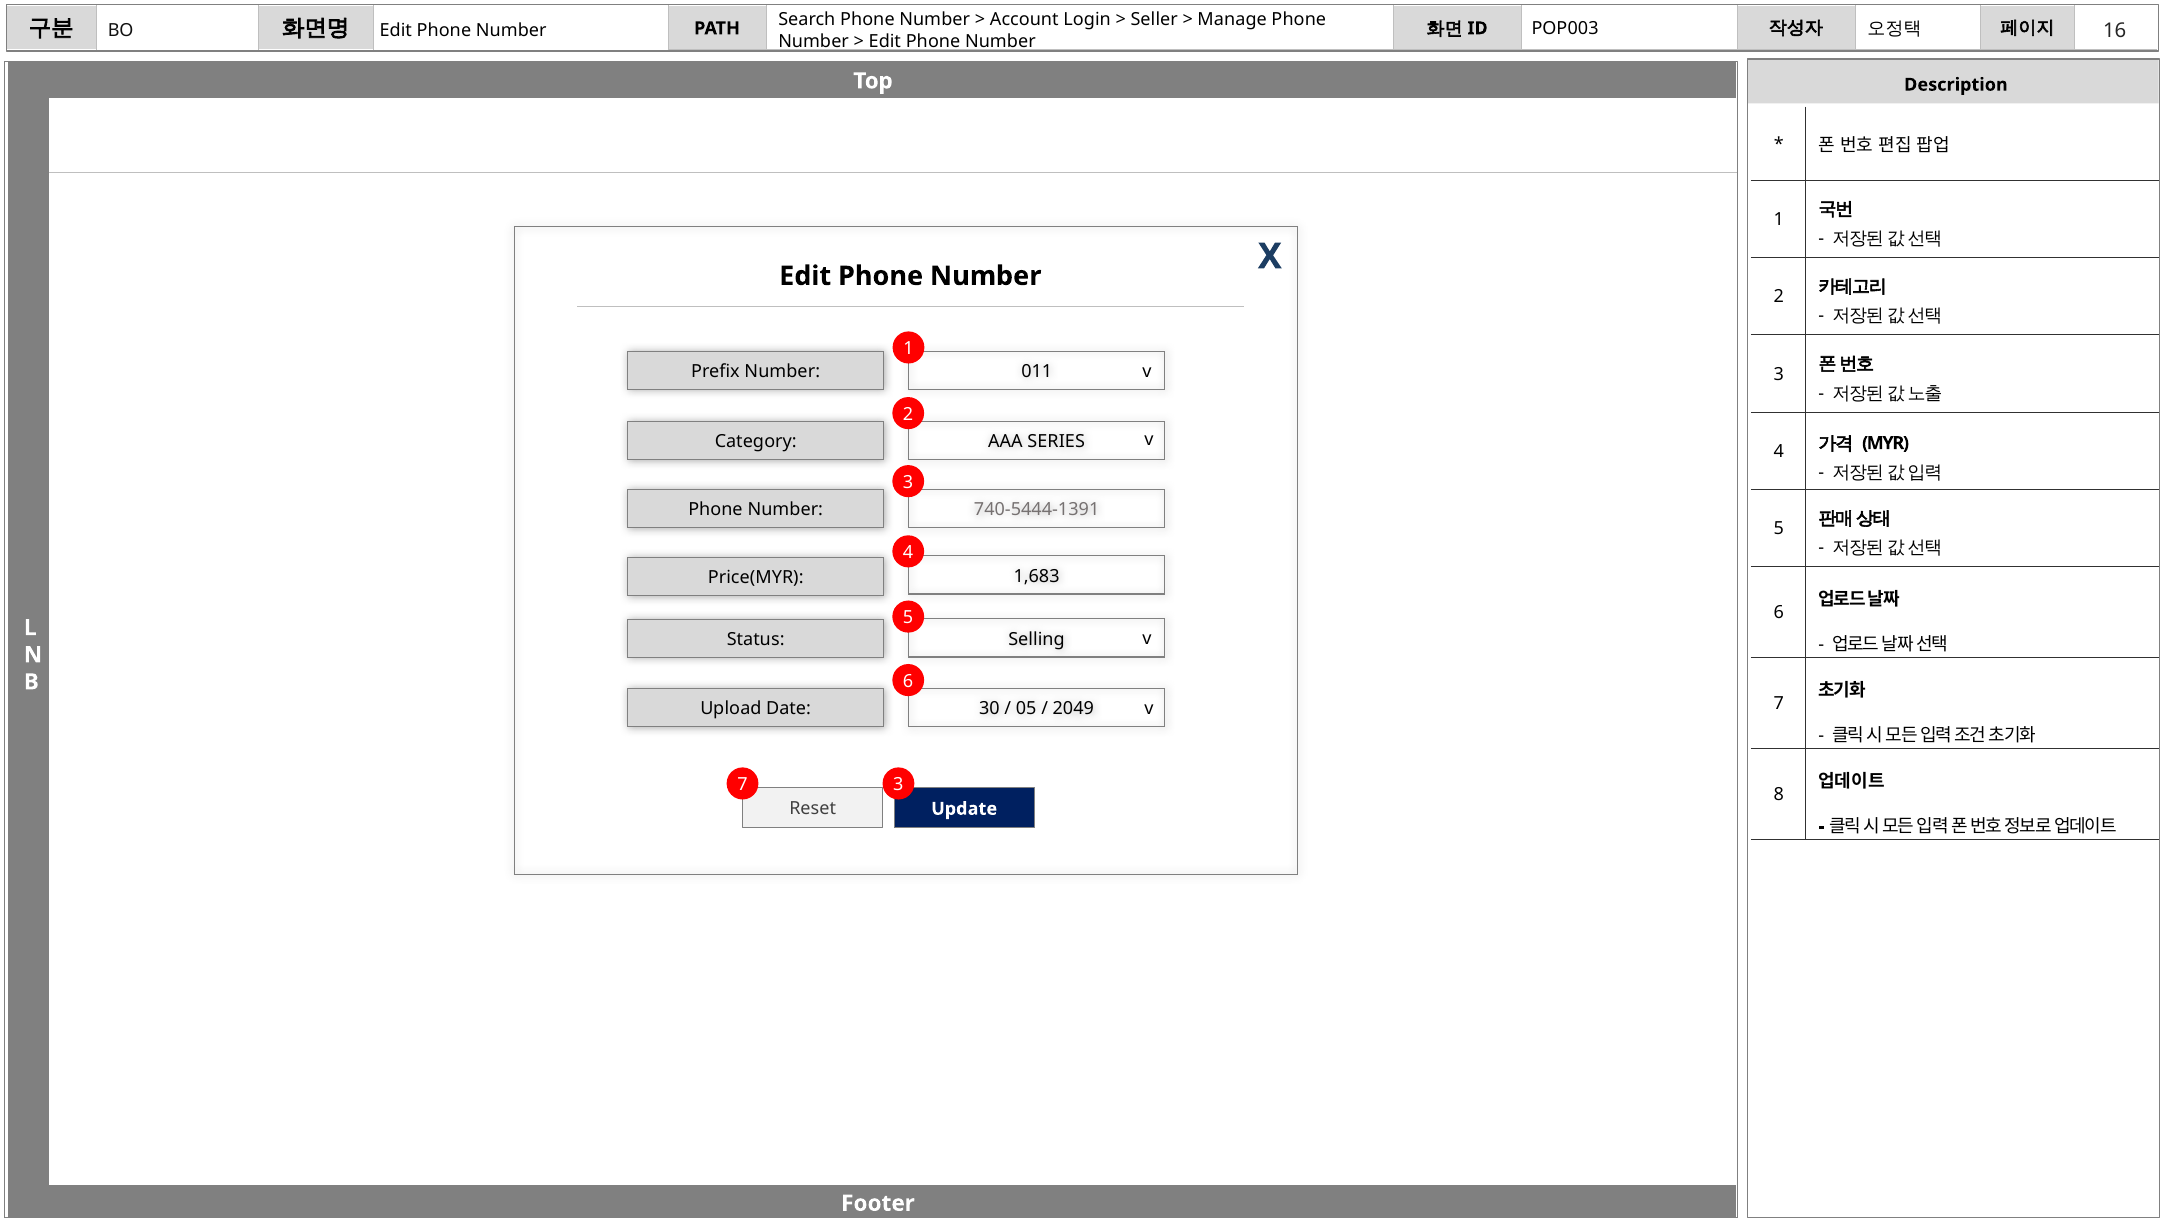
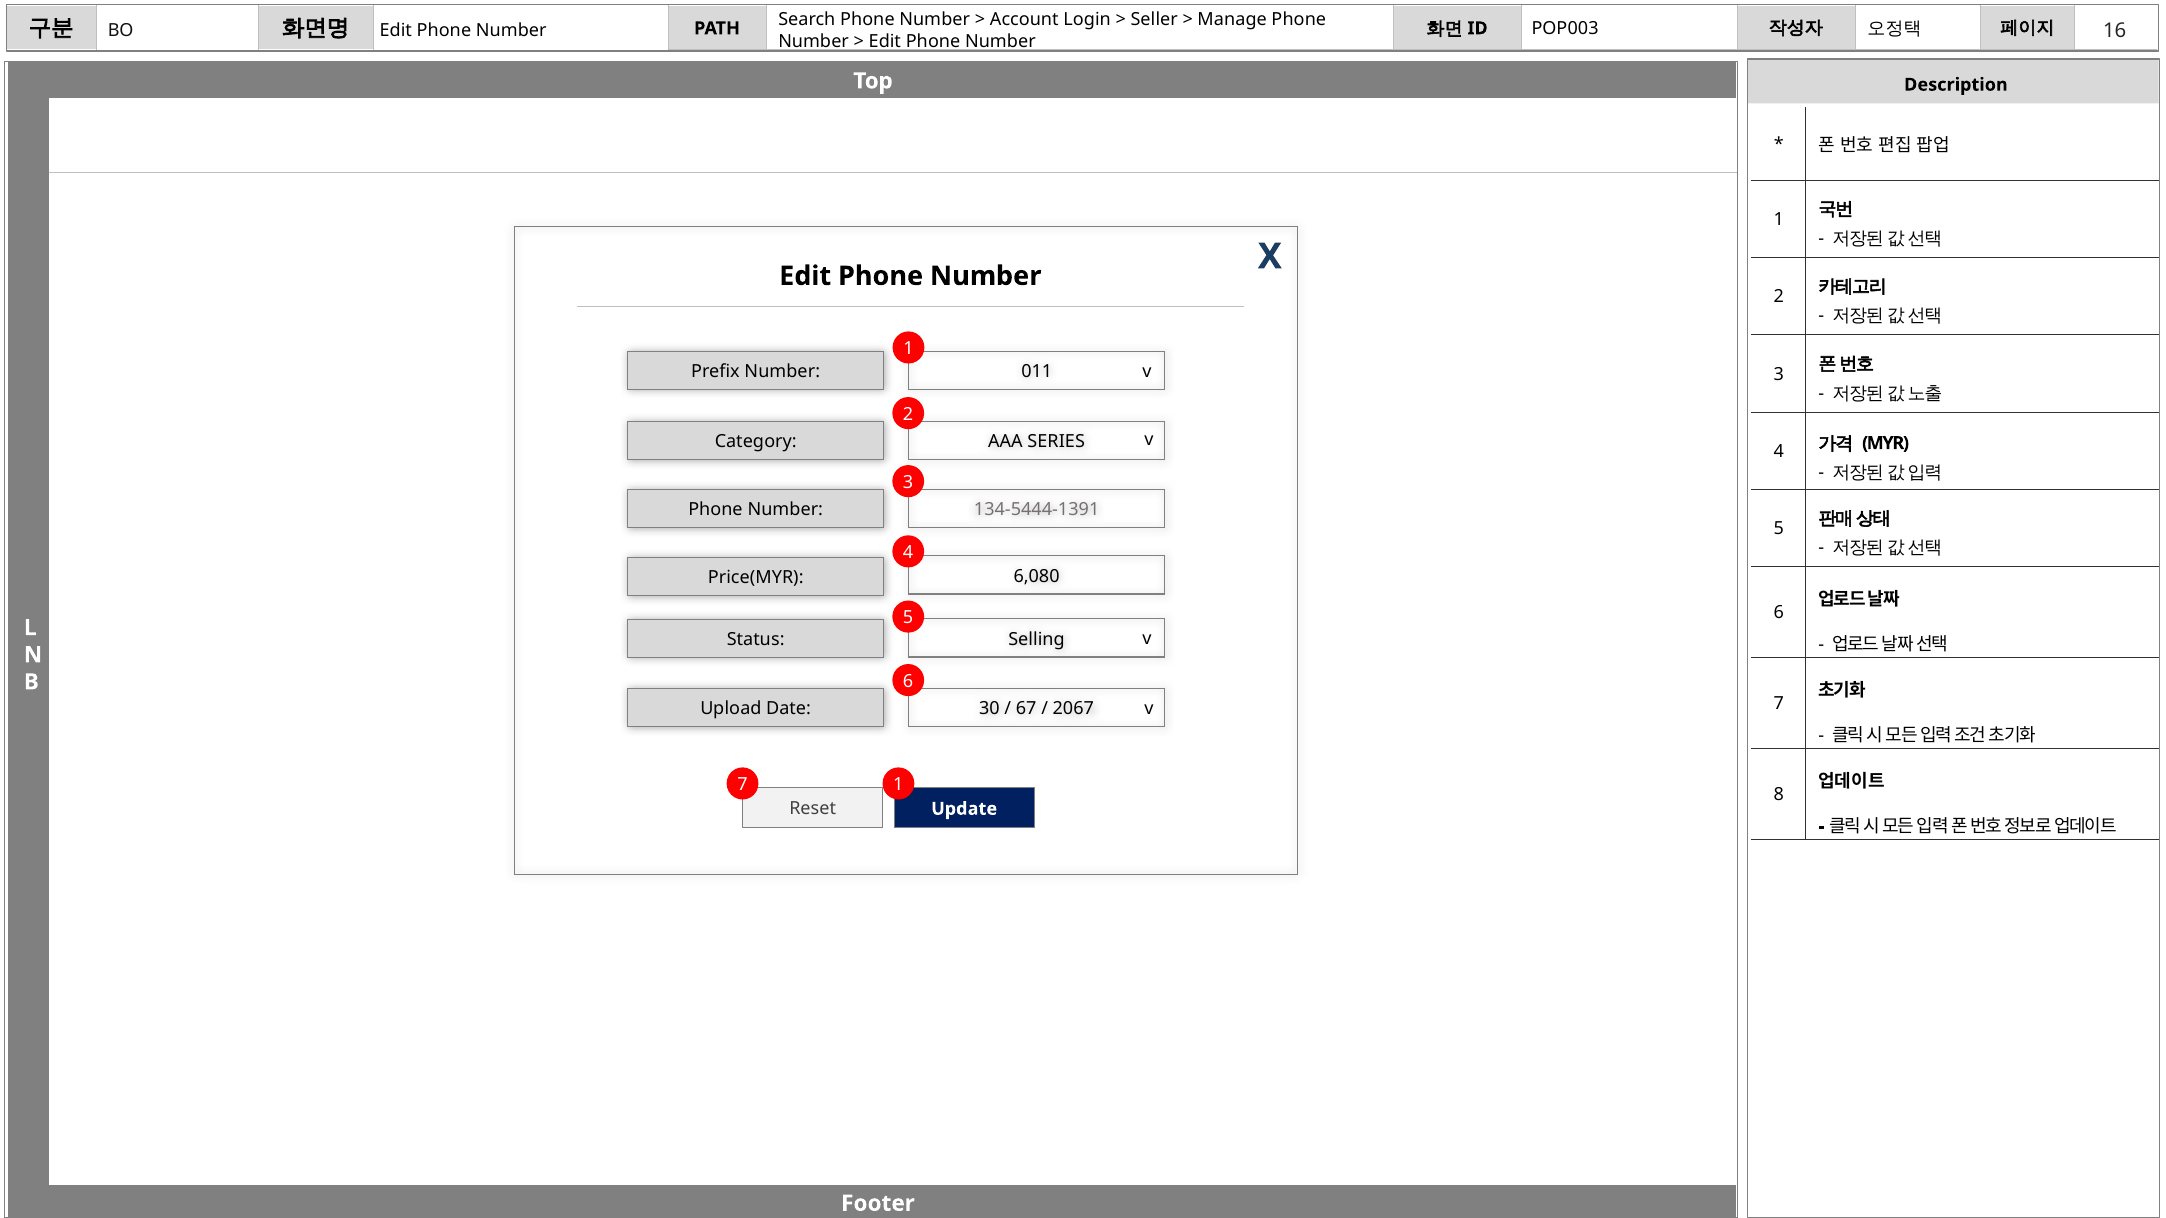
740-5444-1391: 740-5444-1391 -> 134-5444-1391 (1037, 510)
1,683: 1,683 -> 6,080 (1037, 576)
05: 05 -> 67 (1026, 709)
2049: 2049 -> 2067 (1073, 709)
7 3: 3 -> 1 (898, 785)
